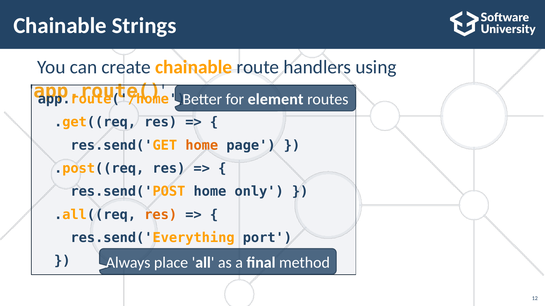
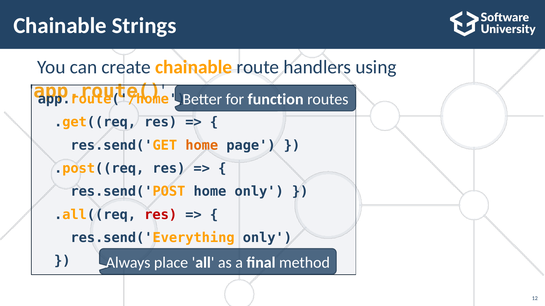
element: element -> function (276, 99)
res colour: orange -> red (161, 215)
res.send('Everything port: port -> only (267, 238)
